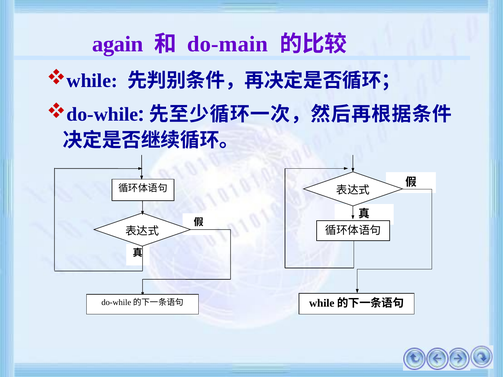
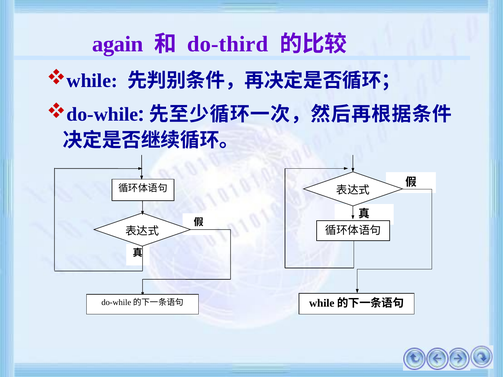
do-main: do-main -> do-third (228, 44)
